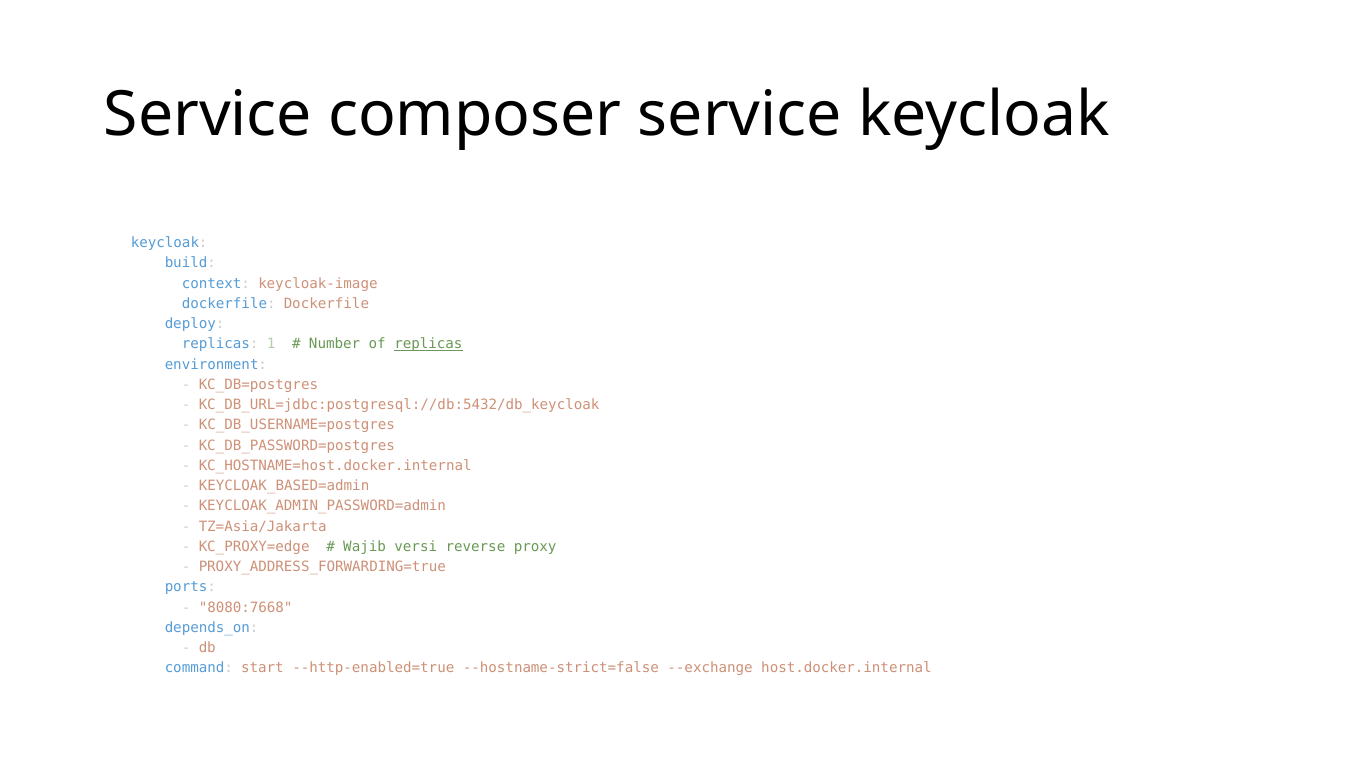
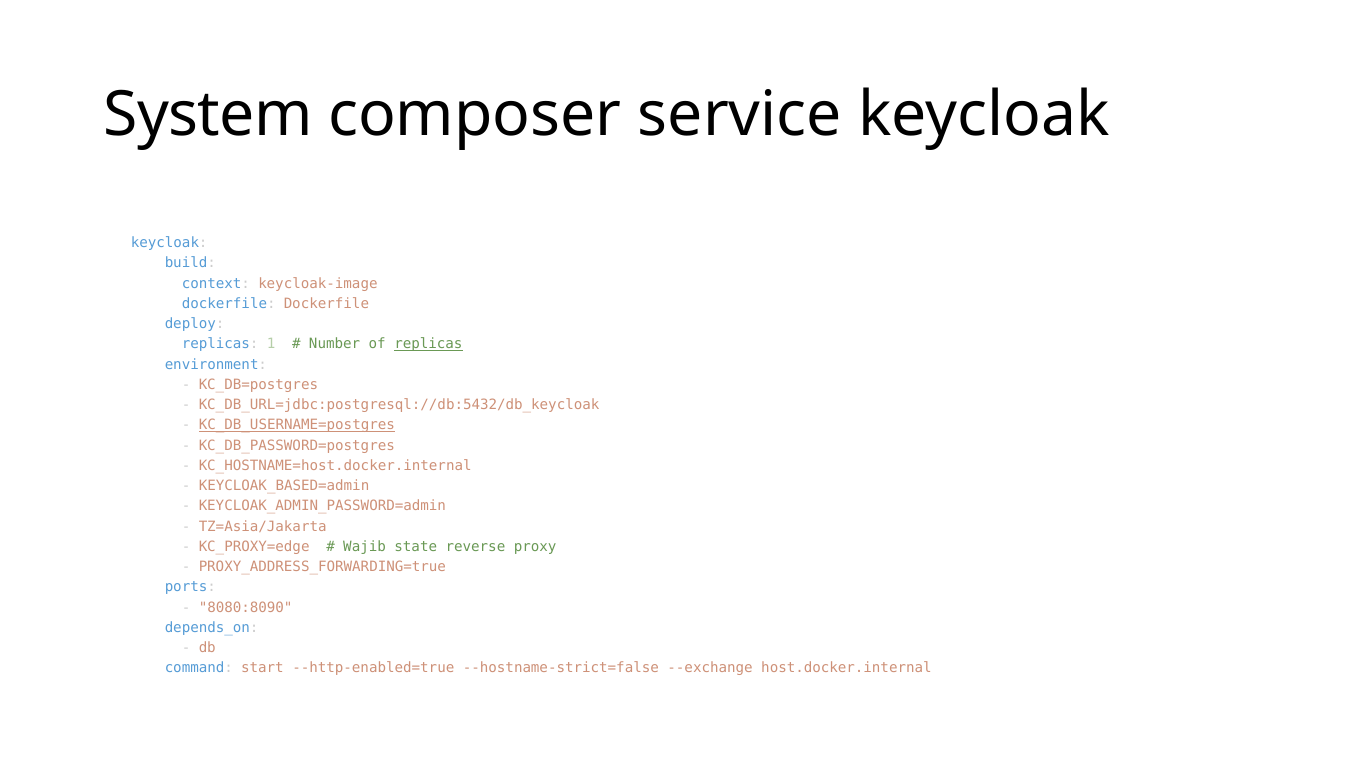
Service: Service -> System (208, 115)
KC_DB_USERNAME=postgres underline: none -> present (297, 425)
versi: versi -> state (416, 547)
8080:7668: 8080:7668 -> 8080:8090 (246, 608)
